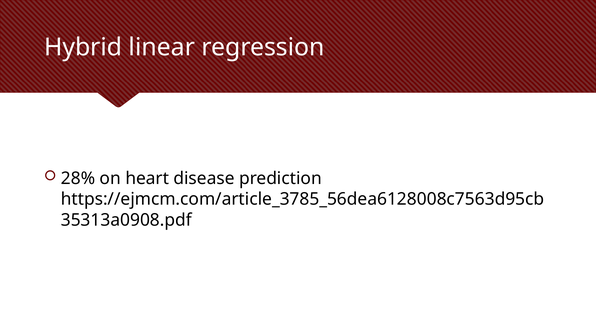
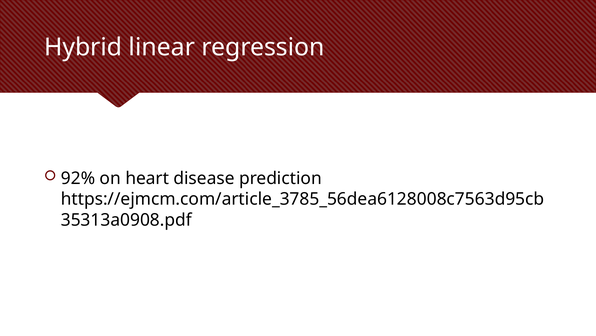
28%: 28% -> 92% (78, 178)
